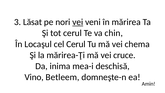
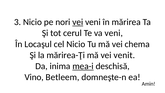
3 Lăsat: Lăsat -> Nicio (32, 22)
va chin: chin -> veni (114, 33)
cel Cerul: Cerul -> Nicio (76, 44)
cruce: cruce -> venit (124, 55)
mea-i underline: none -> present (83, 66)
